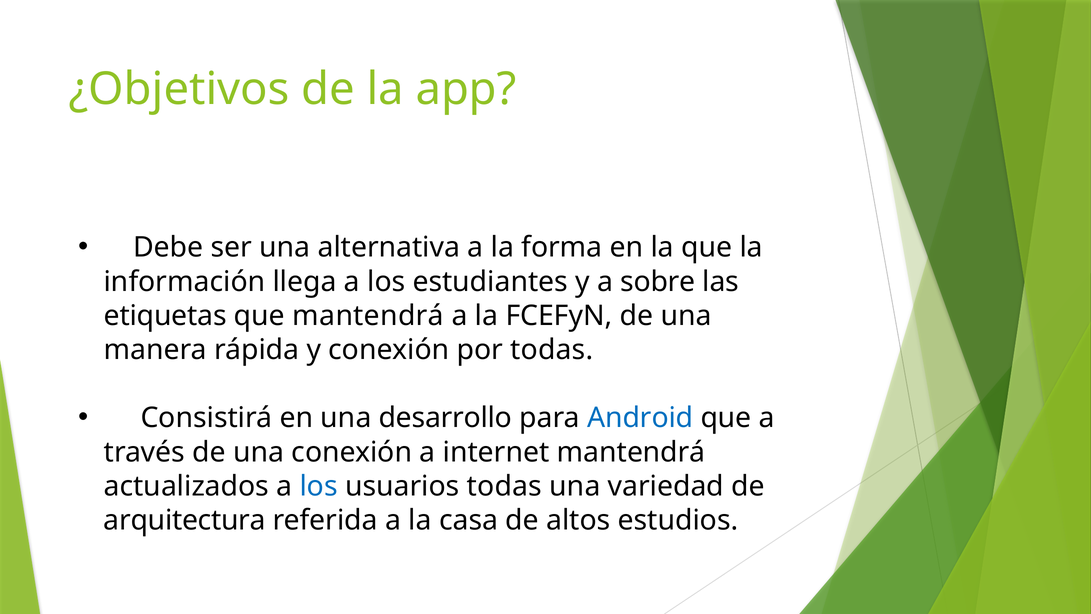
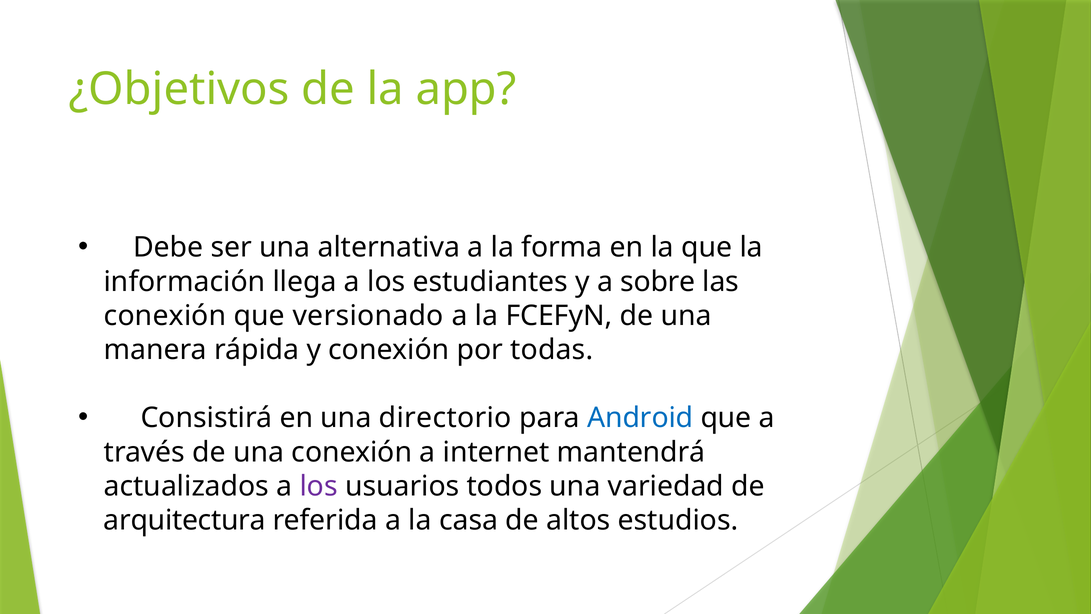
etiquetas: etiquetas -> conexión (165, 316)
que mantendrá: mantendrá -> versionado (368, 316)
desarrollo: desarrollo -> directorio (445, 418)
los colour: blue -> purple (319, 486)
usuarios todas: todas -> todos (504, 486)
